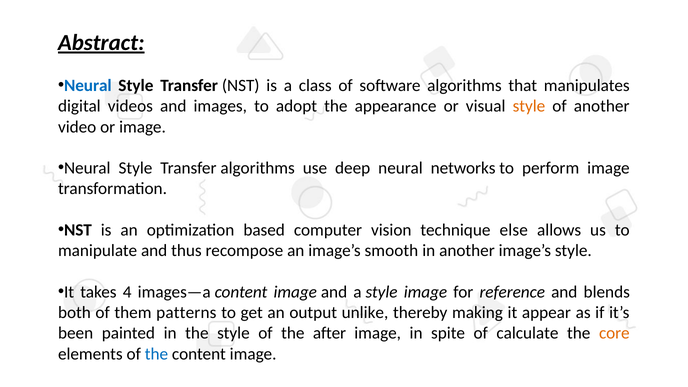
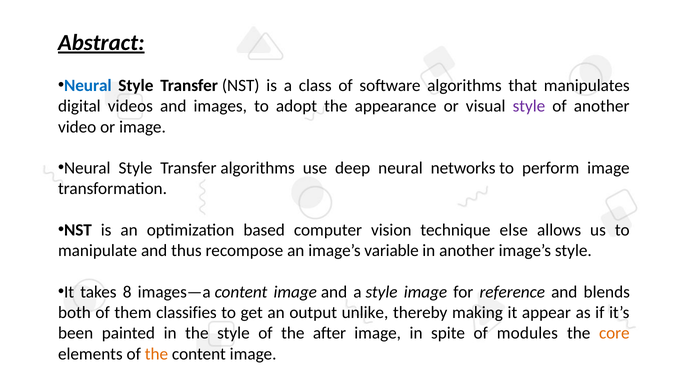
style colour: orange -> purple (529, 106)
smooth: smooth -> variable (392, 251)
4: 4 -> 8 (127, 292)
patterns: patterns -> classifies (186, 313)
calculate: calculate -> modules (527, 333)
the colour: blue -> orange (156, 354)
